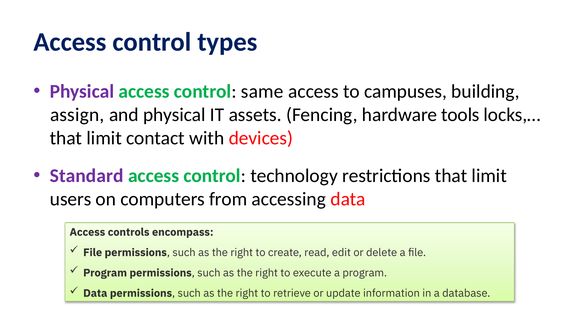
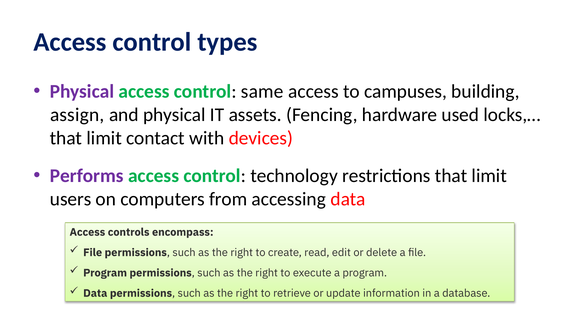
tools: tools -> used (460, 115)
Standard: Standard -> Performs (87, 176)
